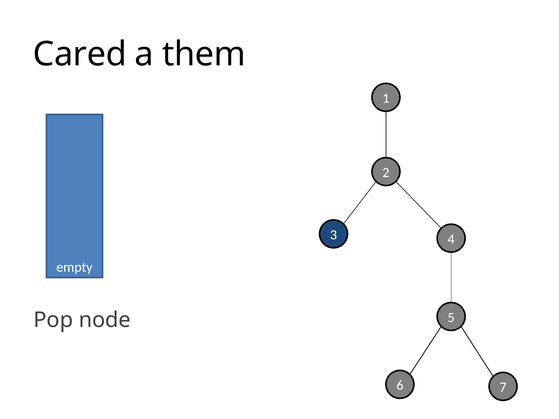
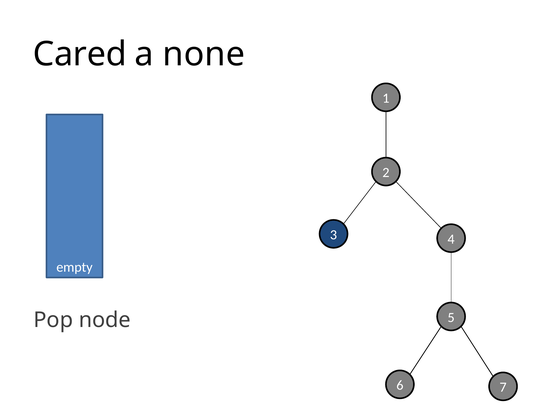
them: them -> none (204, 54)
